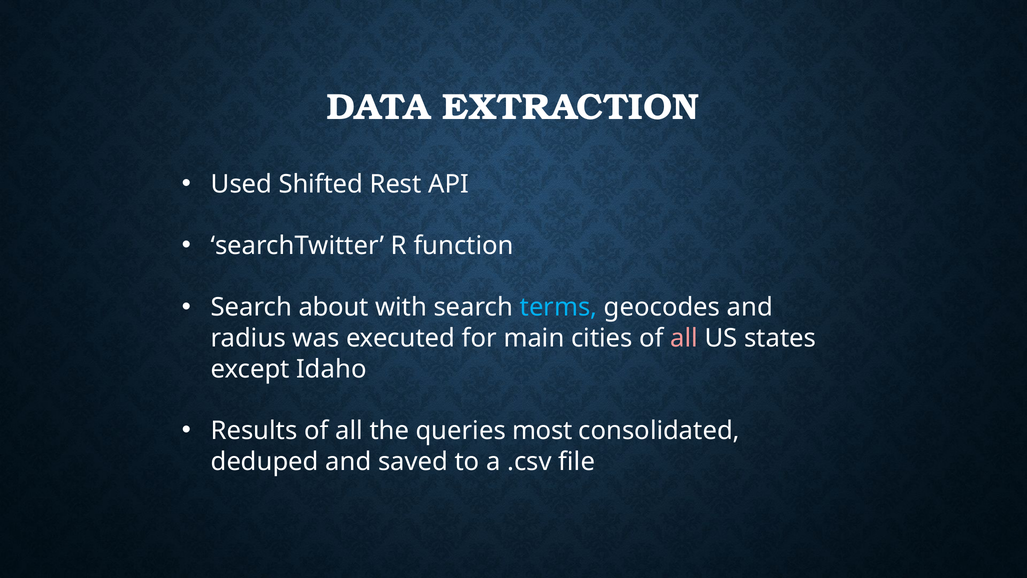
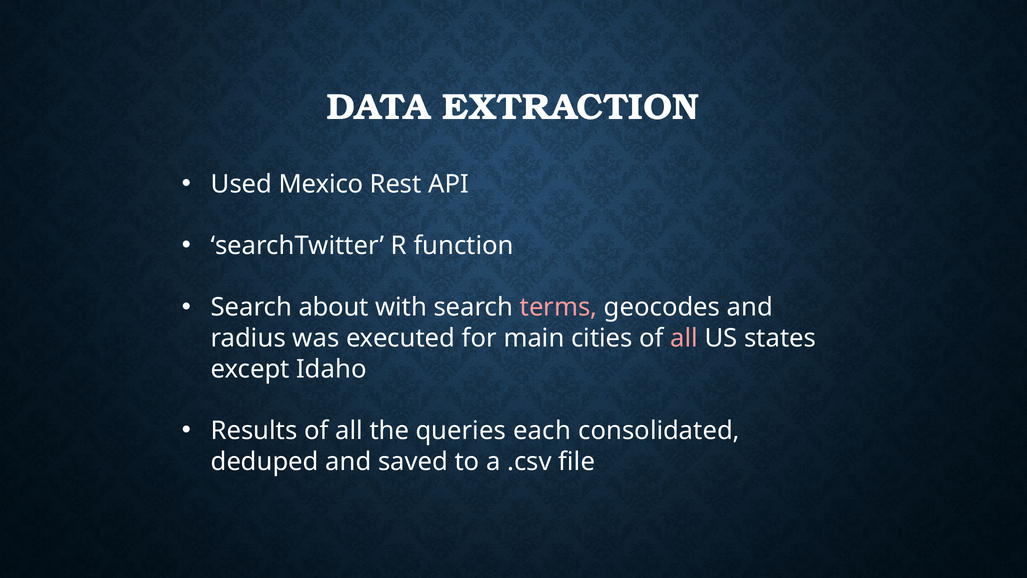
Shifted: Shifted -> Mexico (321, 184)
terms colour: light blue -> pink (559, 307)
most: most -> each (542, 431)
